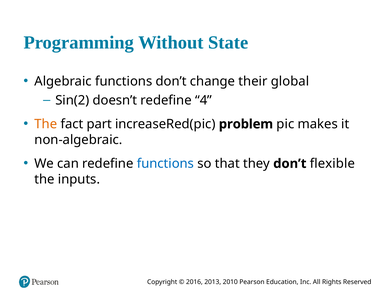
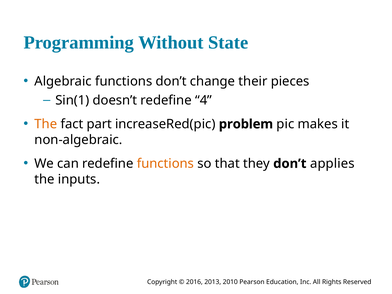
global: global -> pieces (290, 81)
Sin(2: Sin(2 -> Sin(1 (72, 100)
functions colour: blue -> orange (165, 164)
flexible: flexible -> applies (332, 164)
